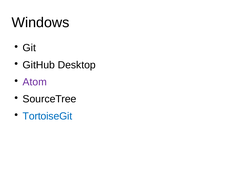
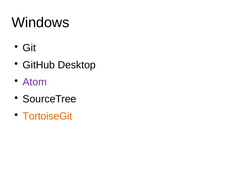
TortoiseGit colour: blue -> orange (47, 116)
